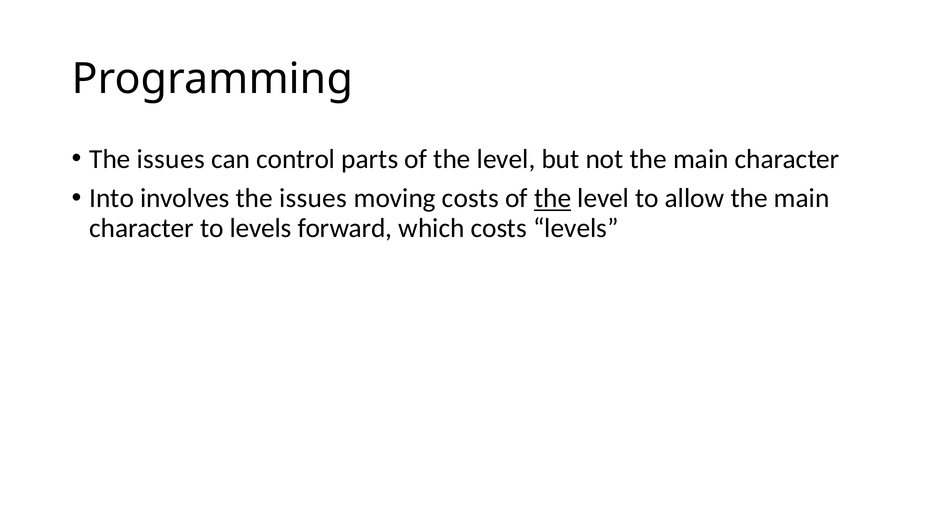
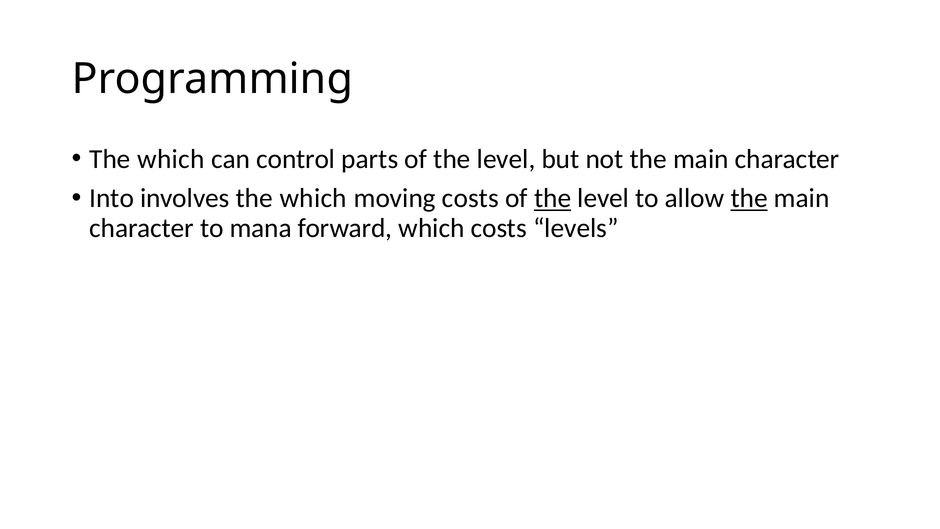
issues: issues -> which (171, 159)
involves the issues: issues -> which (313, 198)
the underline: none -> present (749, 198)
to levels: levels -> mana (261, 228)
